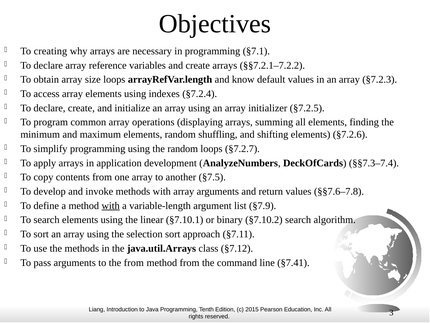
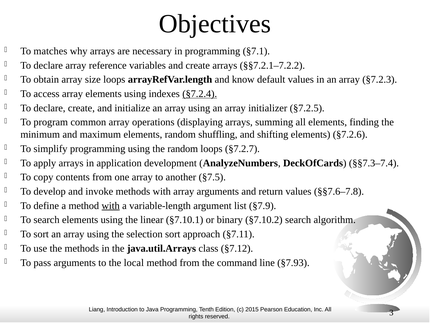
creating: creating -> matches (50, 51)
§7.2.4 underline: none -> present (200, 94)
the from: from -> local (134, 262)
§7.41: §7.41 -> §7.93 (293, 262)
